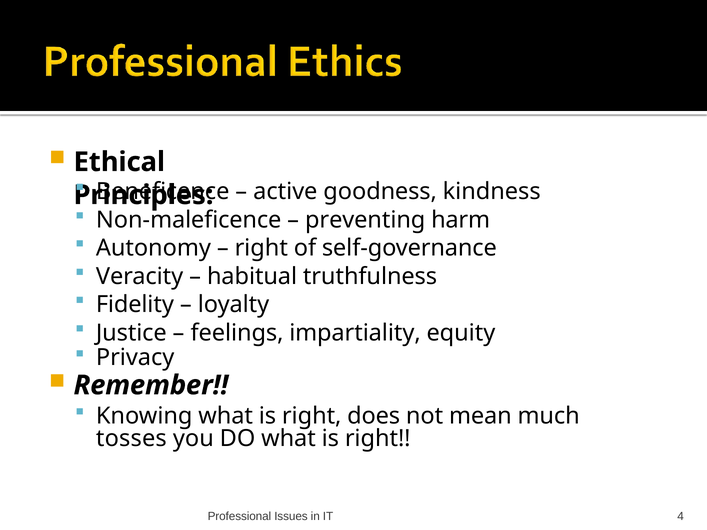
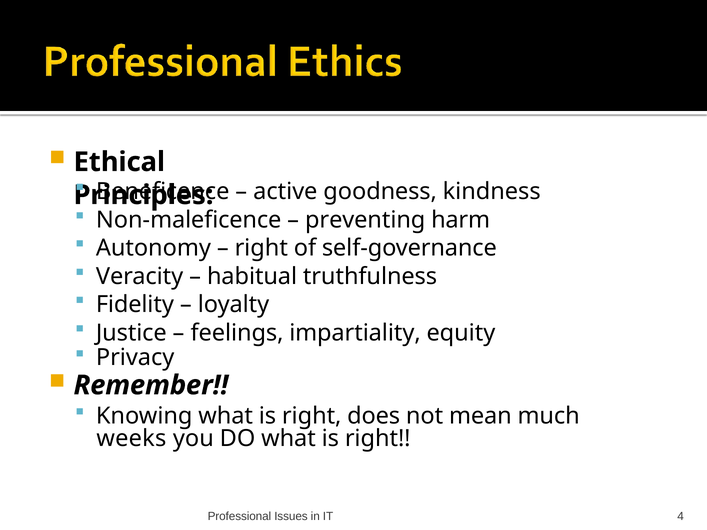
tosses: tosses -> weeks (131, 439)
